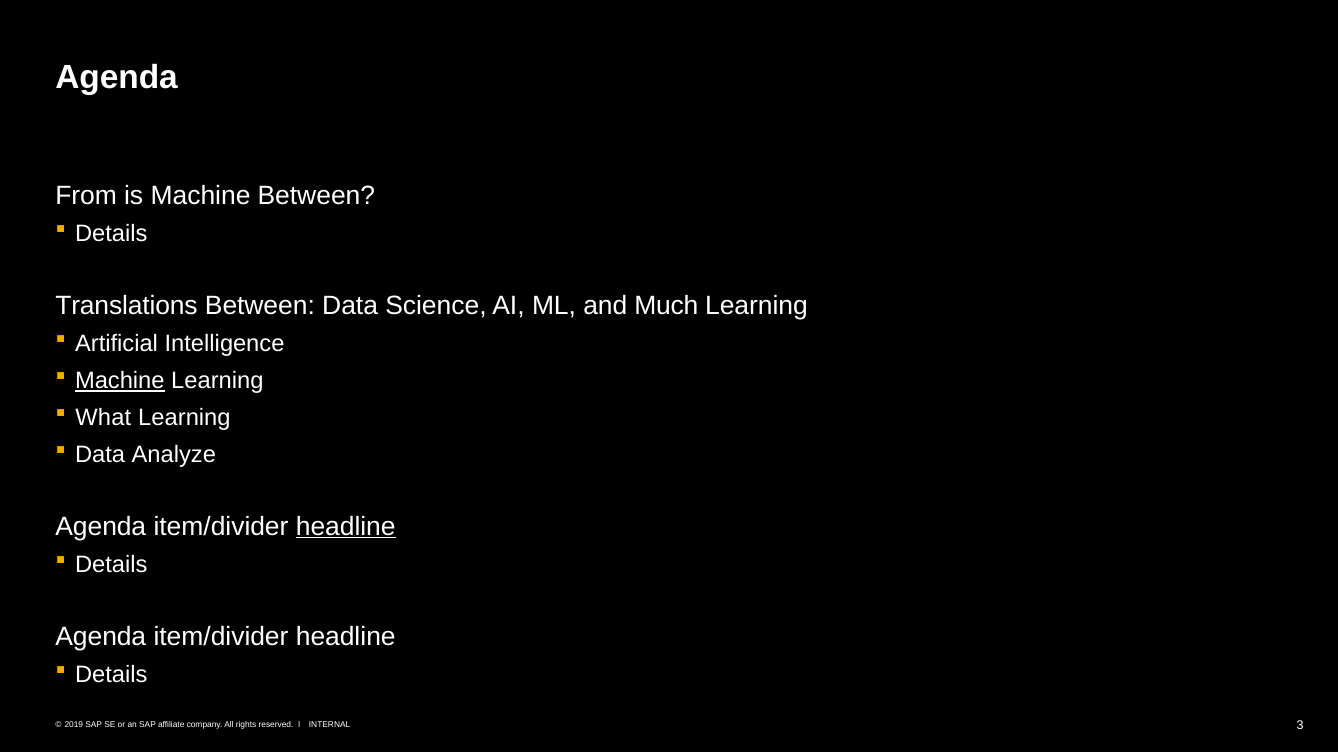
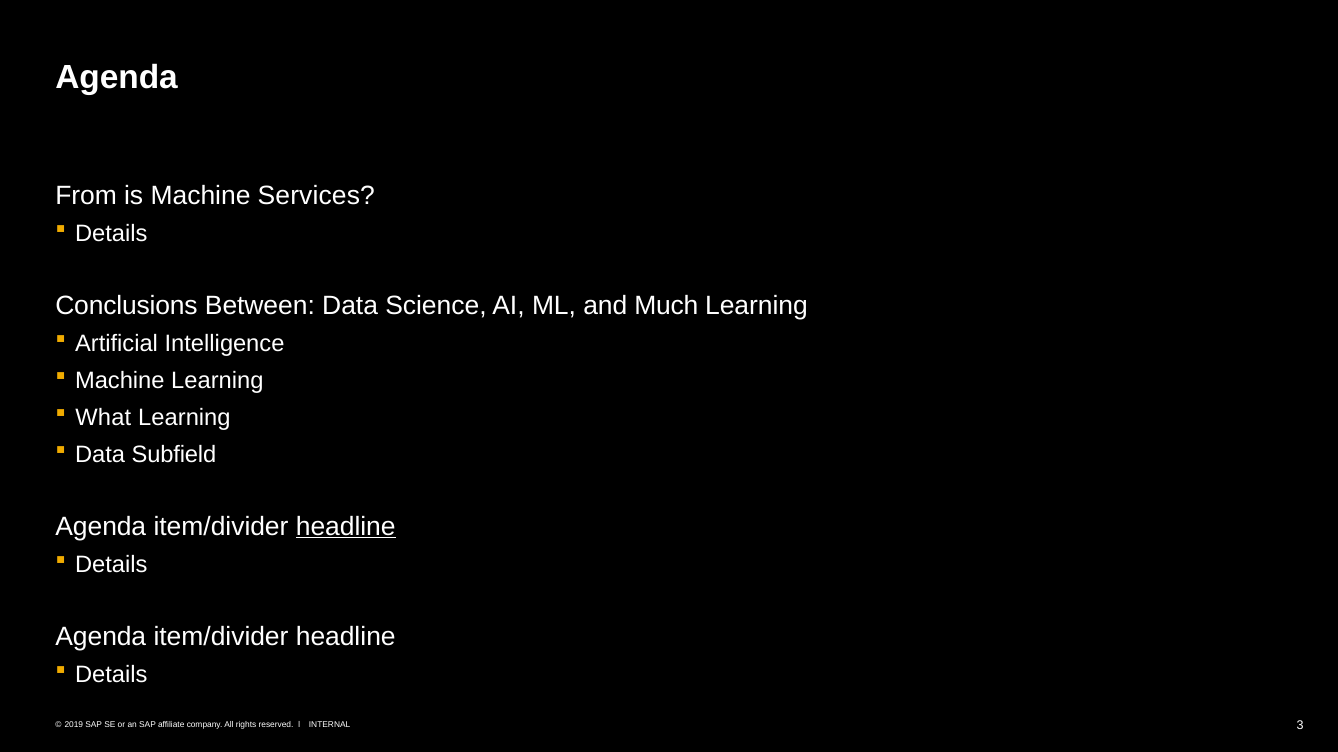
Machine Between: Between -> Services (316, 195)
Translations: Translations -> Conclusions (126, 306)
Machine underline: present -> none (120, 381)
Analyze: Analyze -> Subfield (174, 455)
